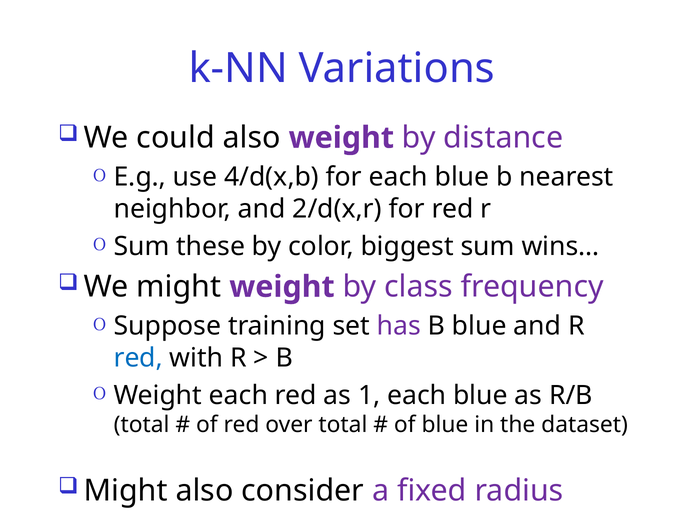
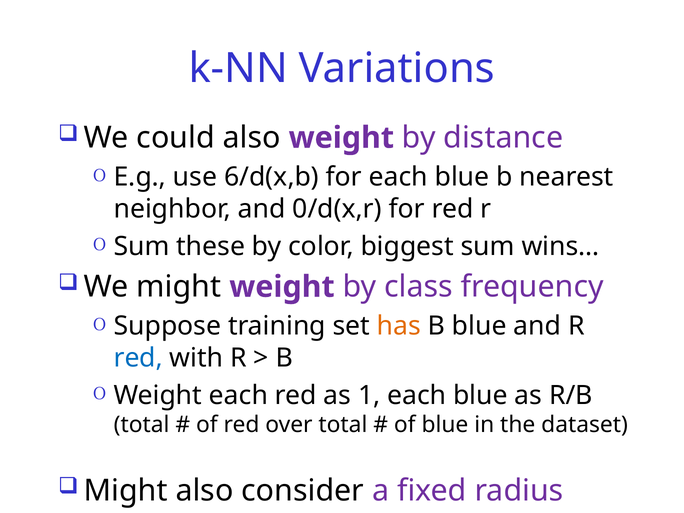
4/d(x,b: 4/d(x,b -> 6/d(x,b (272, 177)
2/d(x,r: 2/d(x,r -> 0/d(x,r (337, 209)
has colour: purple -> orange (399, 326)
